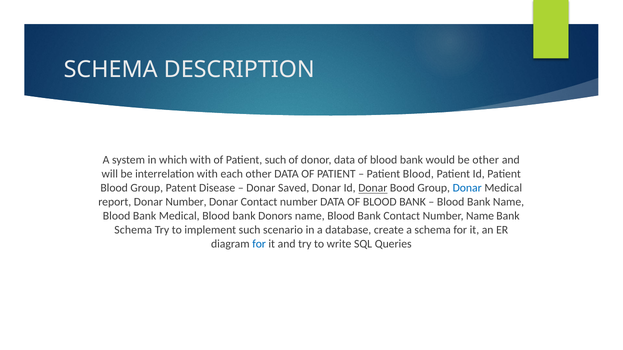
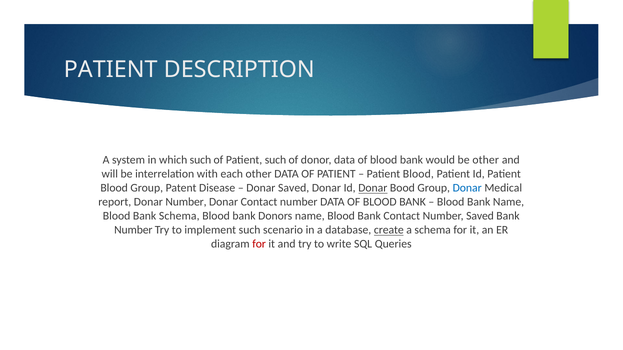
SCHEMA: SCHEMA -> PATIENT (111, 69)
which with: with -> such (200, 160)
Bank Medical: Medical -> Schema (179, 216)
Number Name: Name -> Saved (480, 216)
Schema: Schema -> Number (133, 230)
create underline: none -> present (389, 230)
for colour: blue -> red (259, 244)
